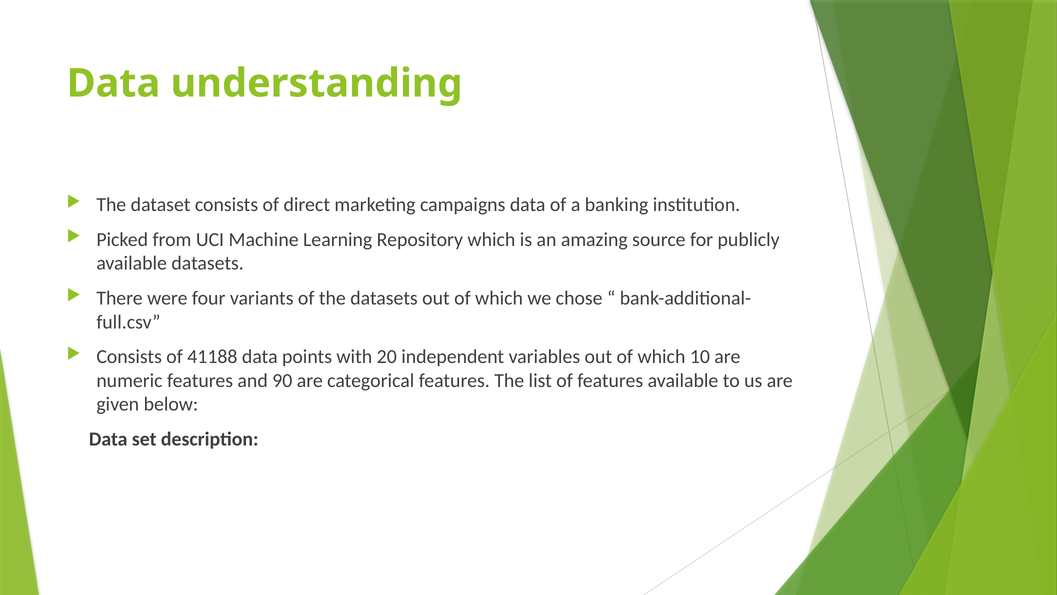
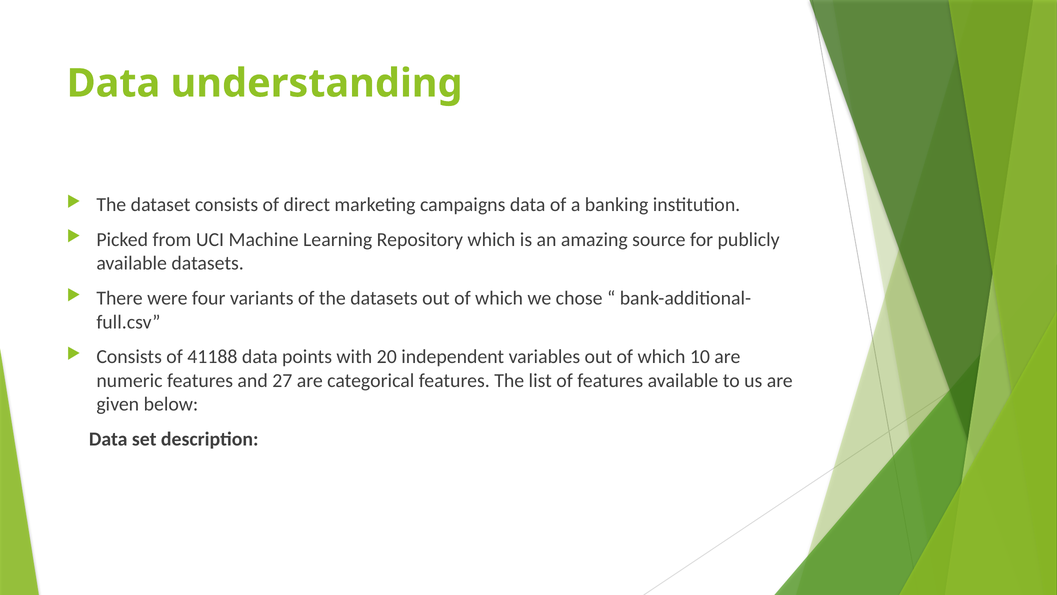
90: 90 -> 27 (282, 380)
